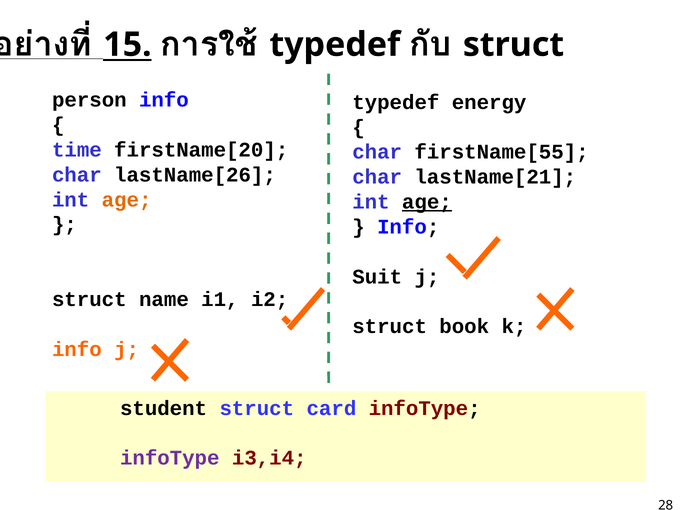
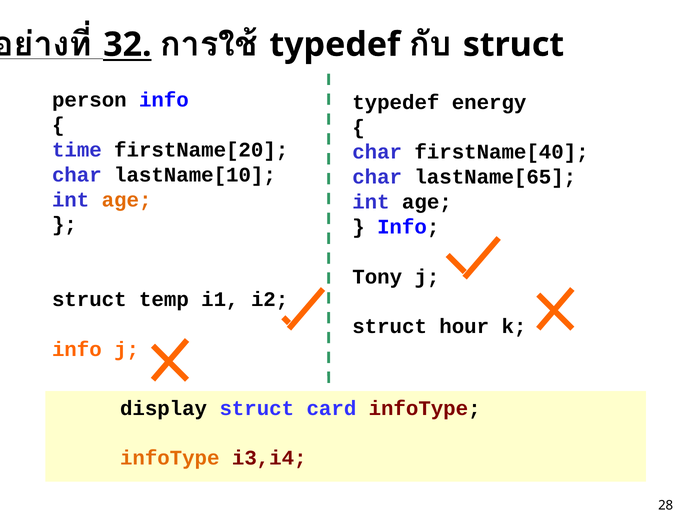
15: 15 -> 32 (127, 45)
firstName[55: firstName[55 -> firstName[40 (502, 152)
lastName[26: lastName[26 -> lastName[10 (195, 175)
lastName[21: lastName[21 -> lastName[65 (495, 177)
age underline: present -> none (427, 202)
Suit: Suit -> Tony (377, 277)
name: name -> temp (164, 299)
book: book -> hour (464, 327)
student: student -> display (164, 408)
infoType colour: purple -> orange (170, 458)
